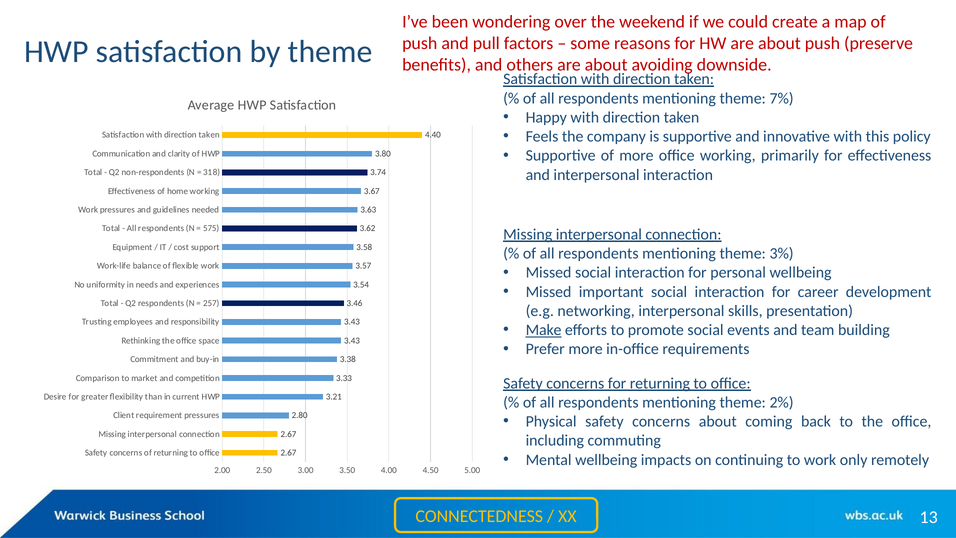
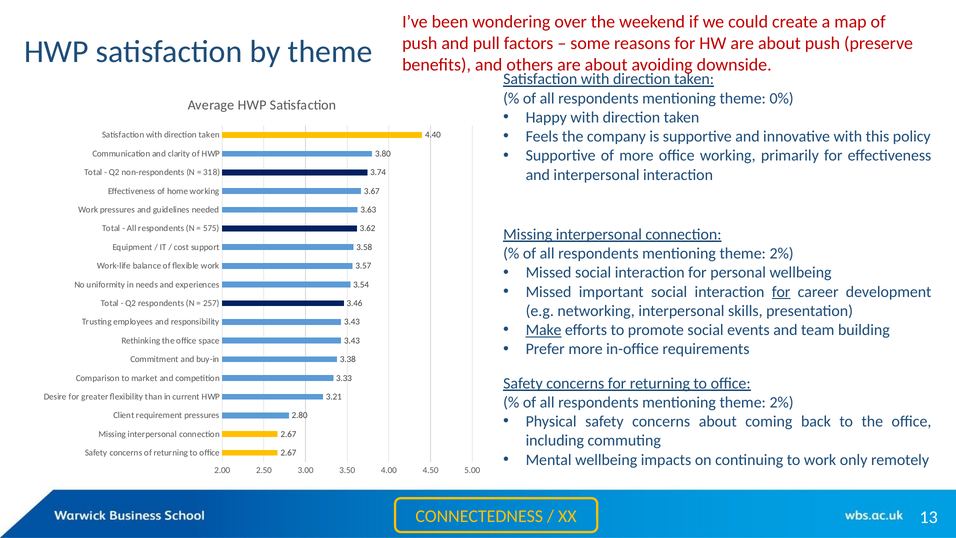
7%: 7% -> 0% (782, 98)
3%: 3% -> 2% (782, 253)
for underline: none -> present (781, 292)
